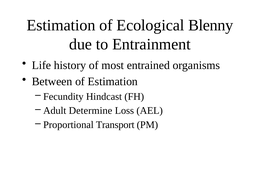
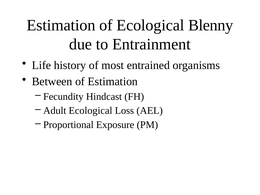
Adult Determine: Determine -> Ecological (91, 111)
Transport: Transport -> Exposure (115, 125)
